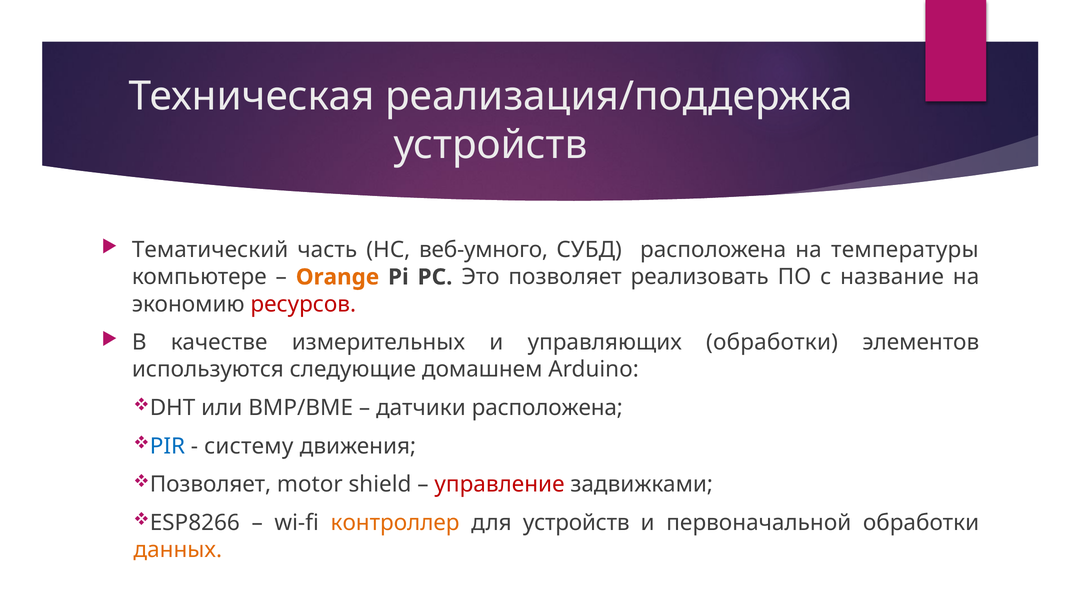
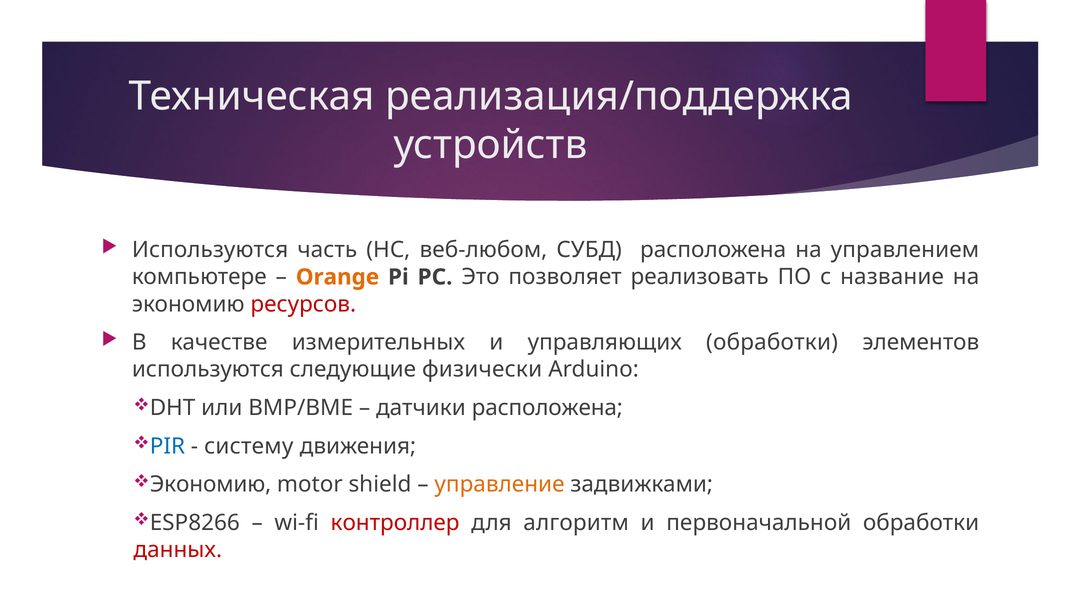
Тематический: Тематический -> Используются (210, 250)
веб-умного: веб-умного -> веб-любом (483, 250)
температуры: температуры -> управлением (905, 250)
домашнем: домашнем -> физически (482, 370)
Позволяет: Позволяет -> Экономию (210, 485)
управление colour: red -> orange (500, 485)
контроллер colour: orange -> red (395, 523)
для устройств: устройств -> алгоритм (576, 523)
данных colour: orange -> red (178, 550)
